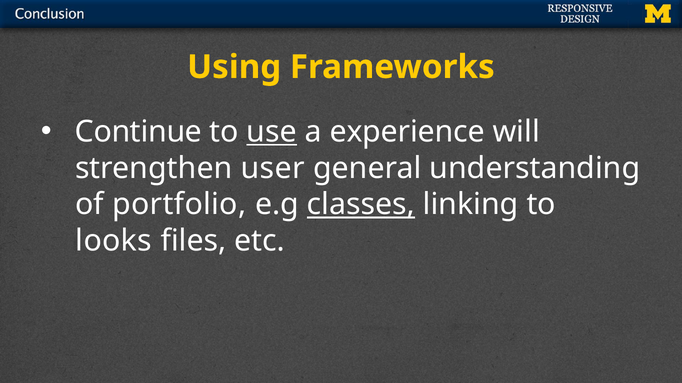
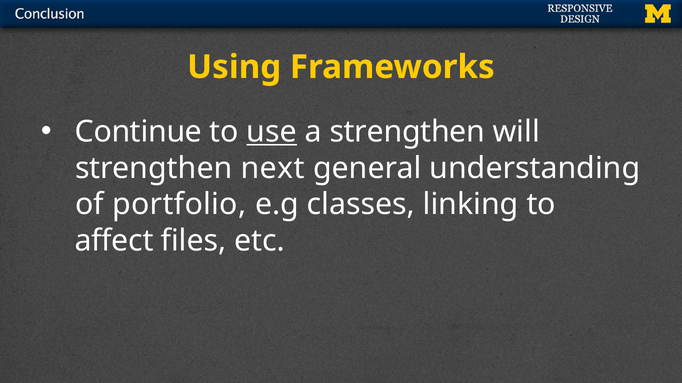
a experience: experience -> strengthen (407, 132)
user: user -> next (273, 168)
classes underline: present -> none (361, 205)
looks: looks -> affect (114, 241)
